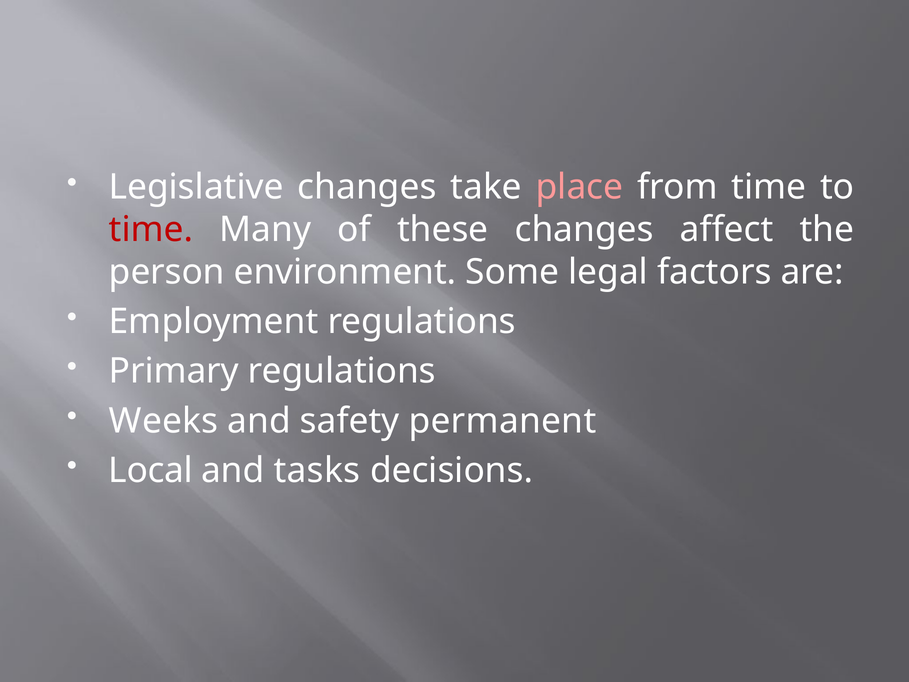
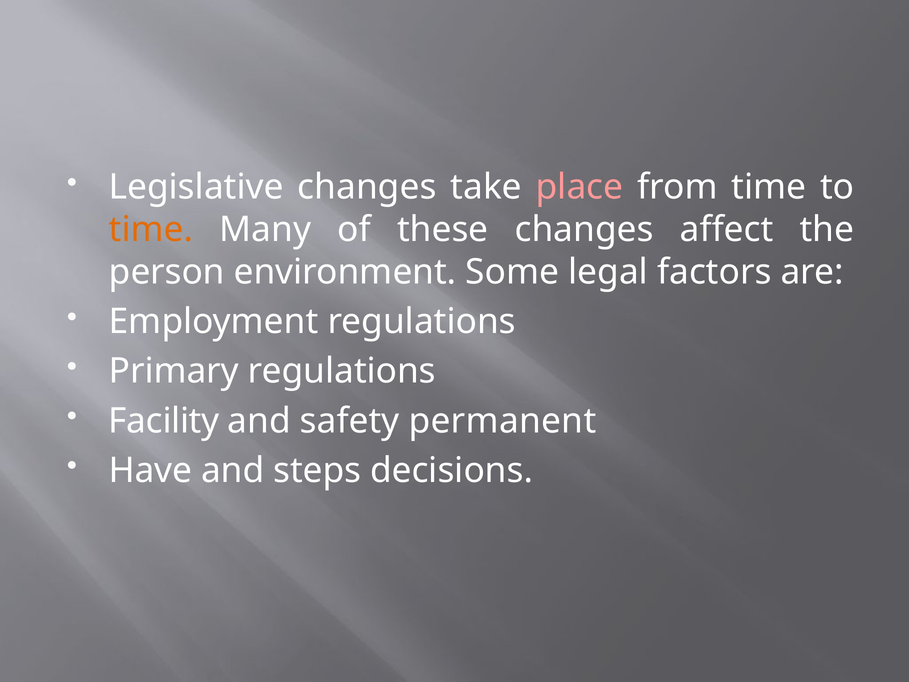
time colour: red -> orange (151, 230)
Weeks: Weeks -> Facility (164, 421)
Local: Local -> Have (151, 470)
tasks: tasks -> steps (317, 470)
